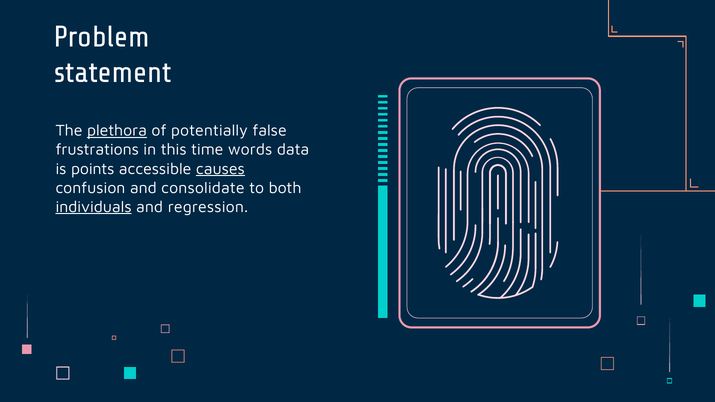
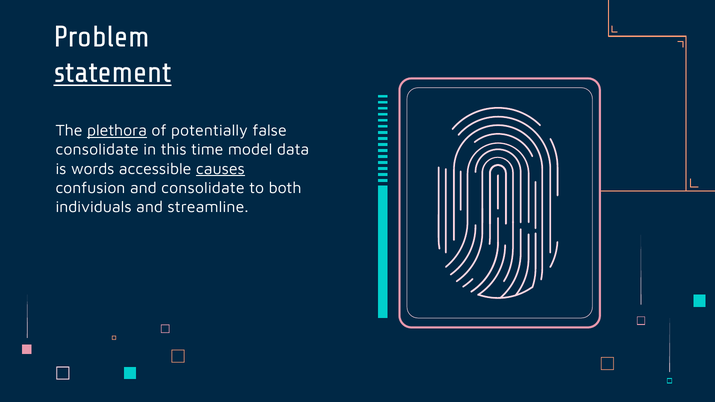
statement underline: none -> present (112, 72)
frustrations: frustrations -> consolidate (97, 150)
words: words -> model (250, 150)
points: points -> words (93, 169)
individuals underline: present -> none (94, 207)
regression: regression -> streamline (208, 207)
